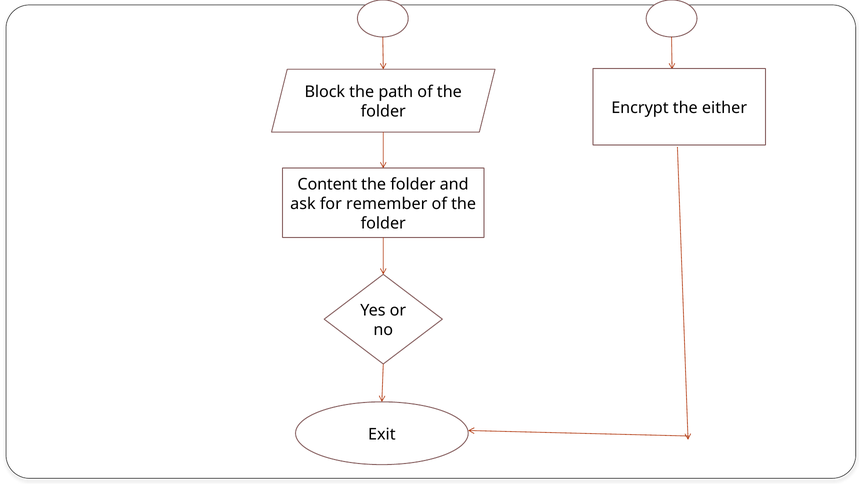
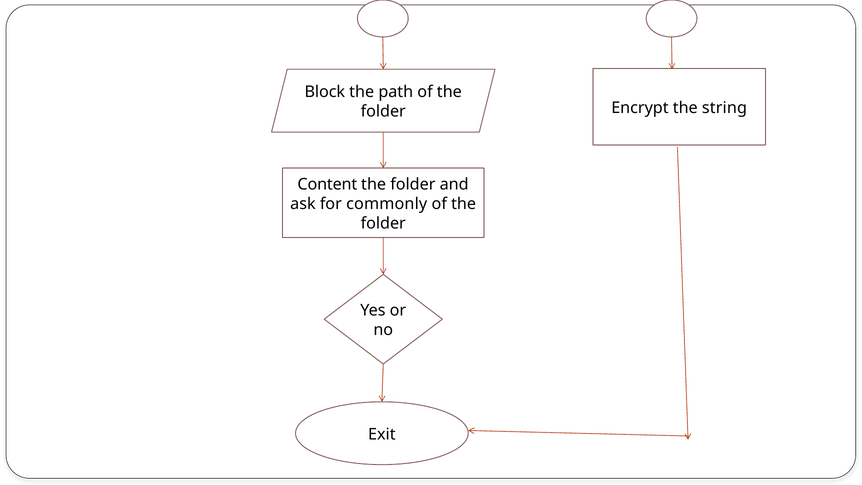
either: either -> string (724, 108)
remember: remember -> commonly (387, 204)
